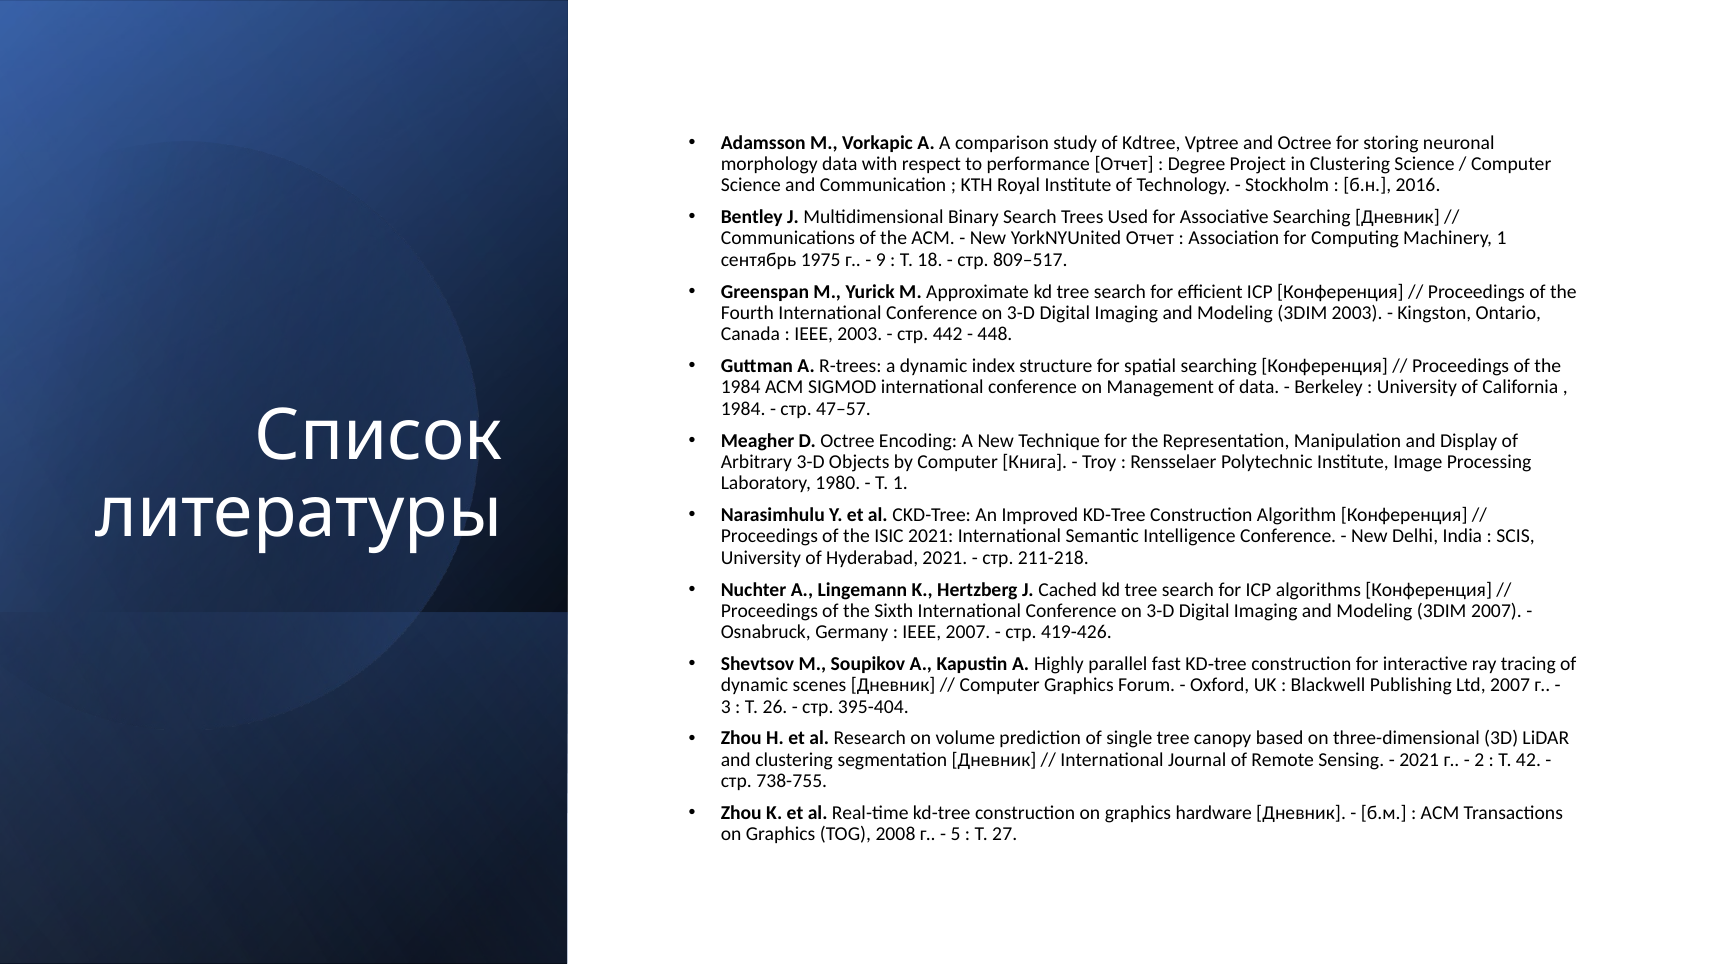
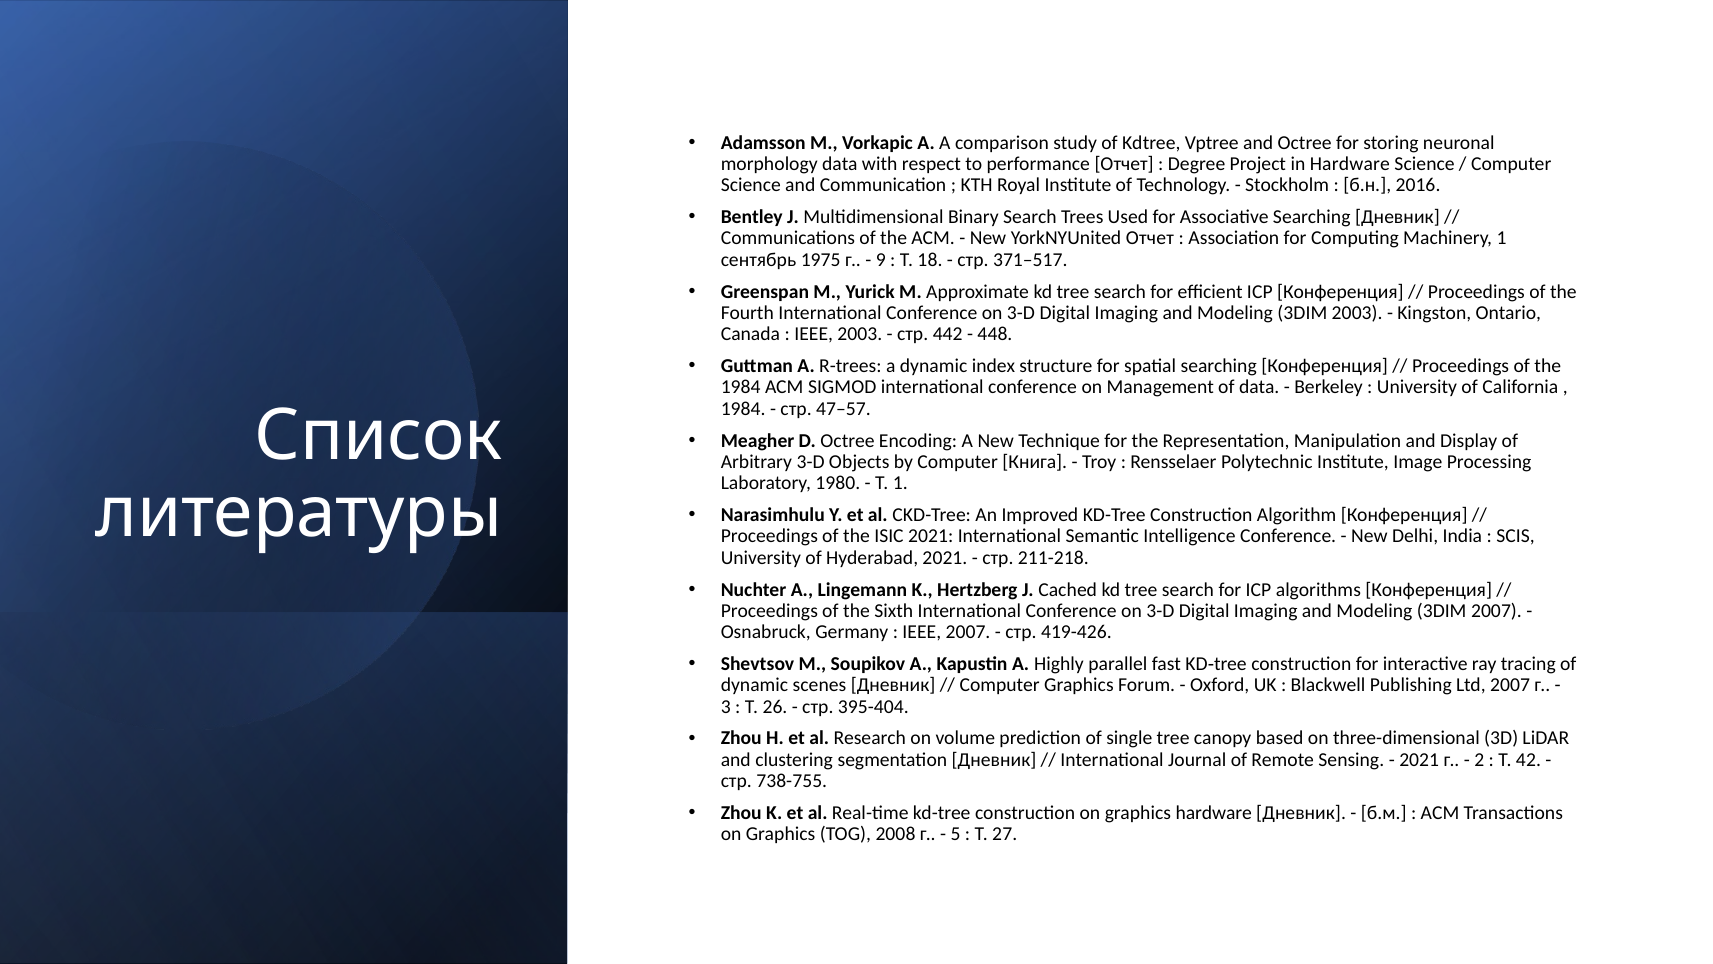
in Clustering: Clustering -> Hardware (1350, 164)
809–517: 809–517 -> 371–517 (1030, 259)
